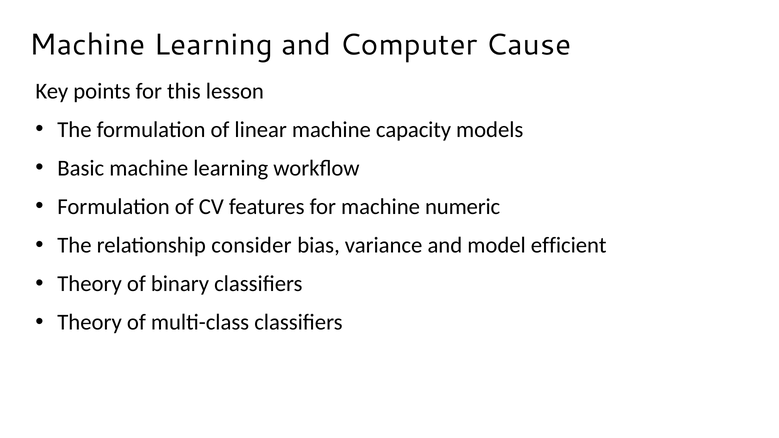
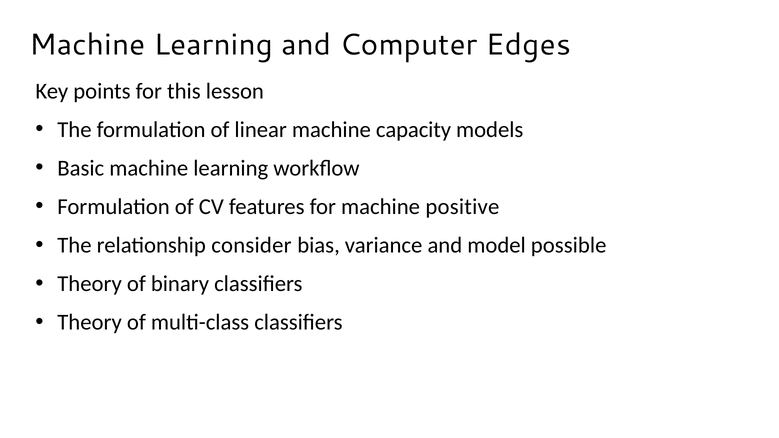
Cause: Cause -> Edges (528, 45)
numeric: numeric -> positive (462, 207)
efficient: efficient -> possible (569, 245)
